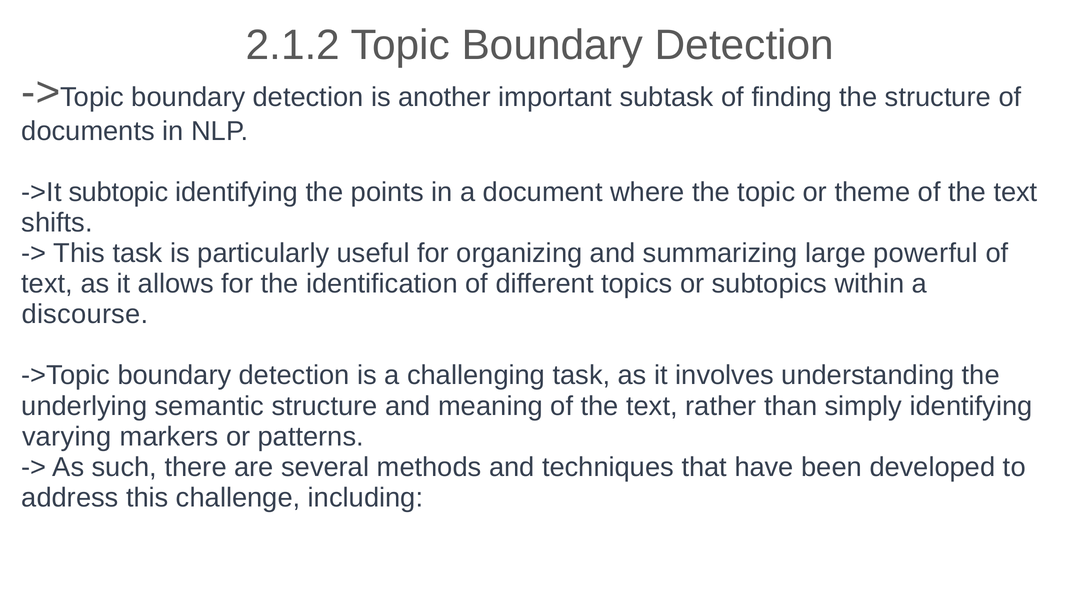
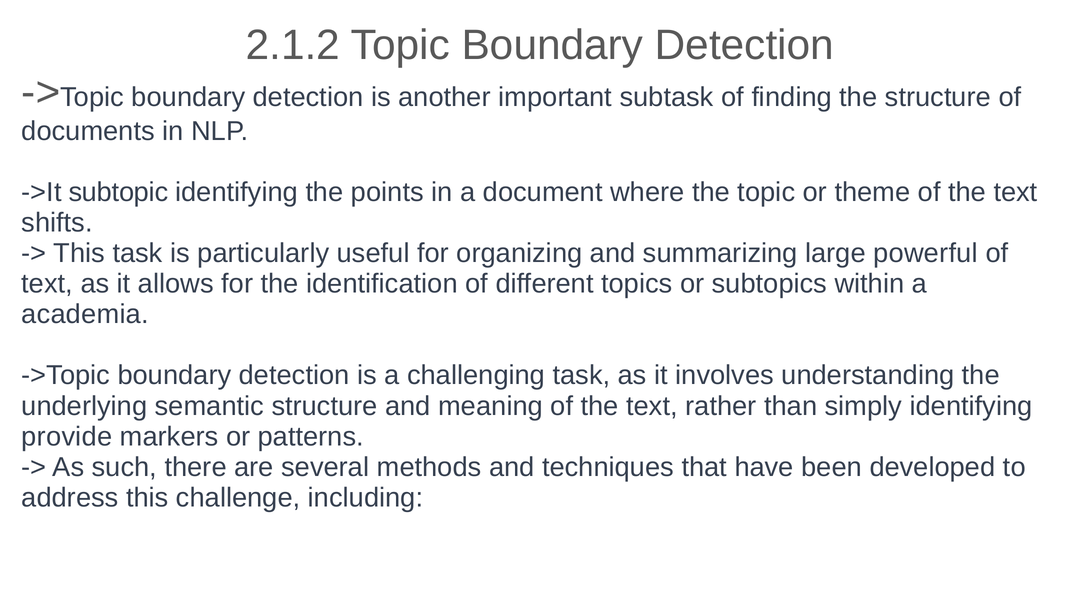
discourse: discourse -> academia (85, 315)
varying: varying -> provide (67, 437)
